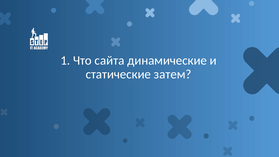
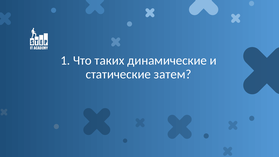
сайта: сайта -> таких (109, 60)
